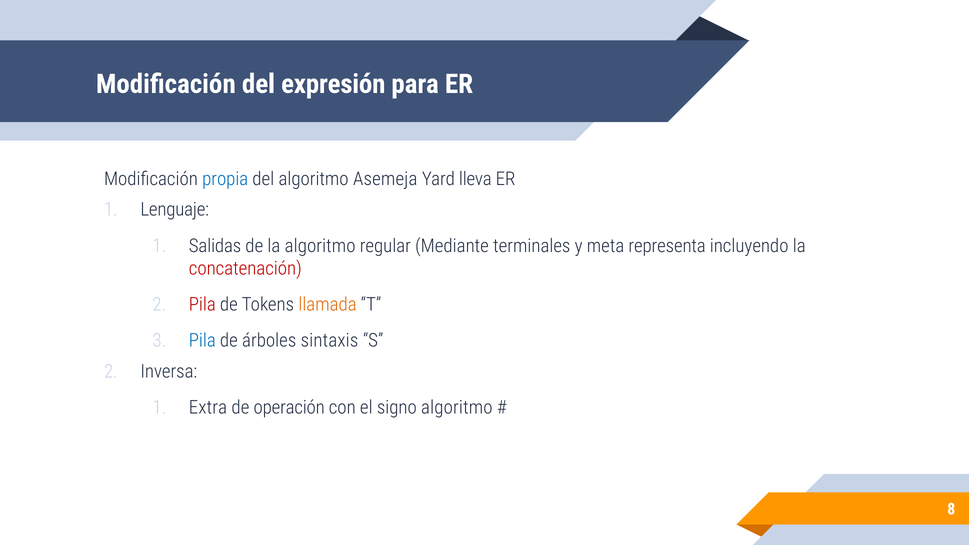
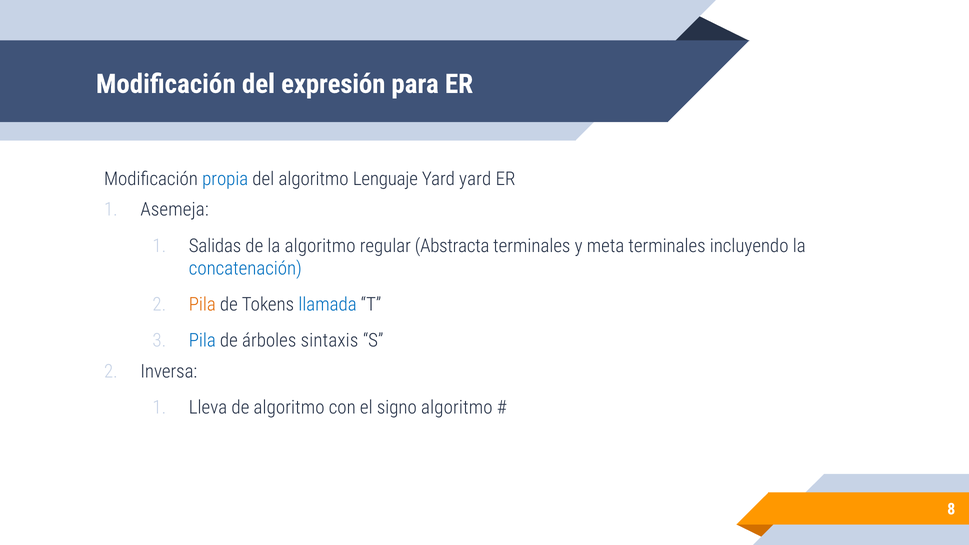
Asemeja: Asemeja -> Lenguaje (385, 179)
Yard lleva: lleva -> yard (475, 179)
Lenguaje: Lenguaje -> Asemeja (175, 210)
Mediante: Mediante -> Abstracta (452, 246)
meta representa: representa -> terminales (667, 246)
concatenación colour: red -> blue (245, 268)
Pila colour: red -> orange (202, 305)
llamada colour: orange -> blue (328, 305)
Extra: Extra -> Lleva (208, 407)
de operación: operación -> algoritmo (289, 407)
